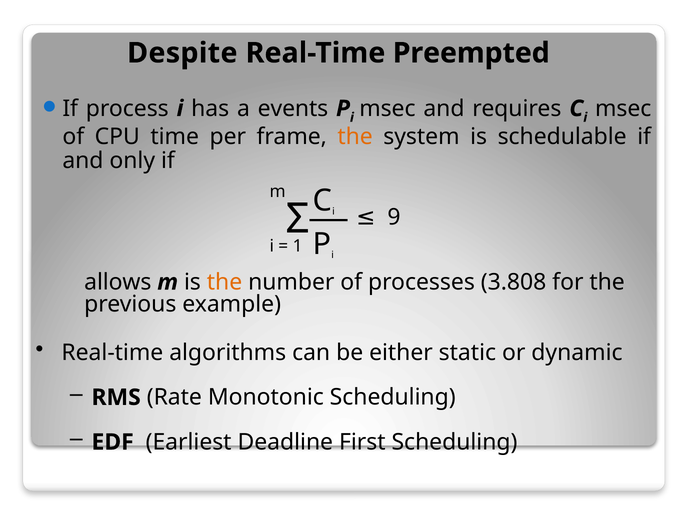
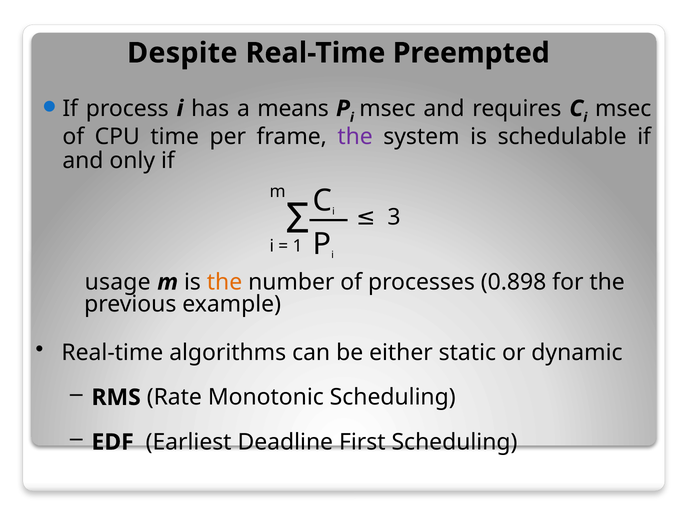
events: events -> means (293, 109)
the colour: orange -> purple (355, 137)
9: 9 -> 3 (394, 217)
allows: allows -> usage (118, 282)
3.808: 3.808 -> 0.898 (514, 282)
